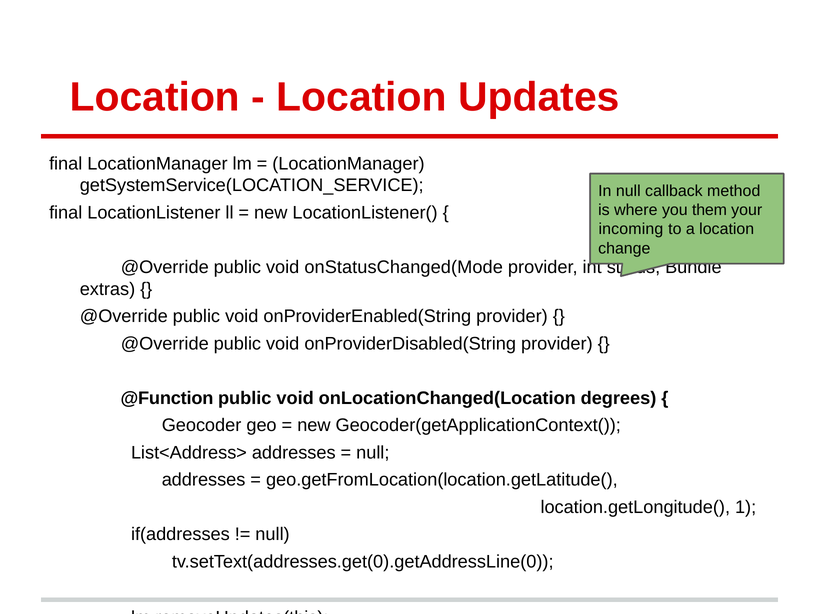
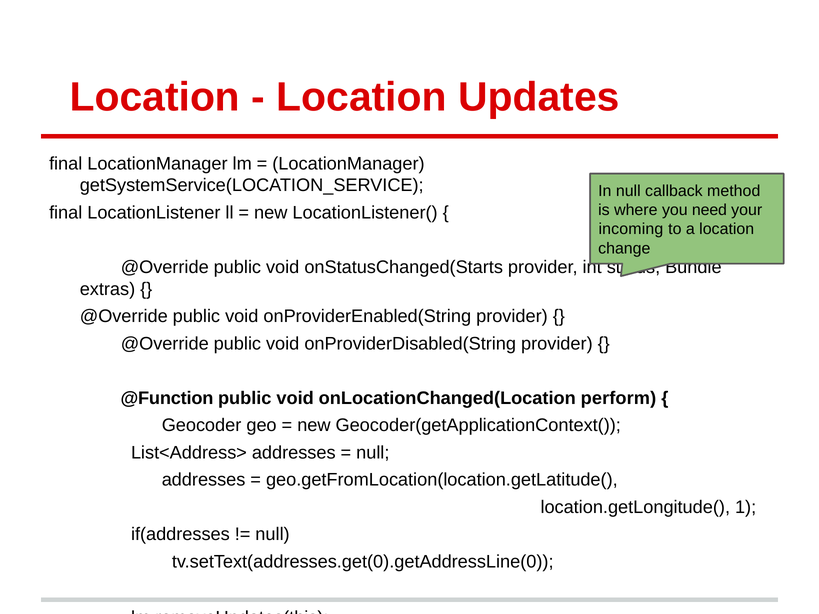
them: them -> need (709, 210)
onStatusChanged(Mode: onStatusChanged(Mode -> onStatusChanged(Starts (404, 267)
degrees: degrees -> perform (618, 398)
